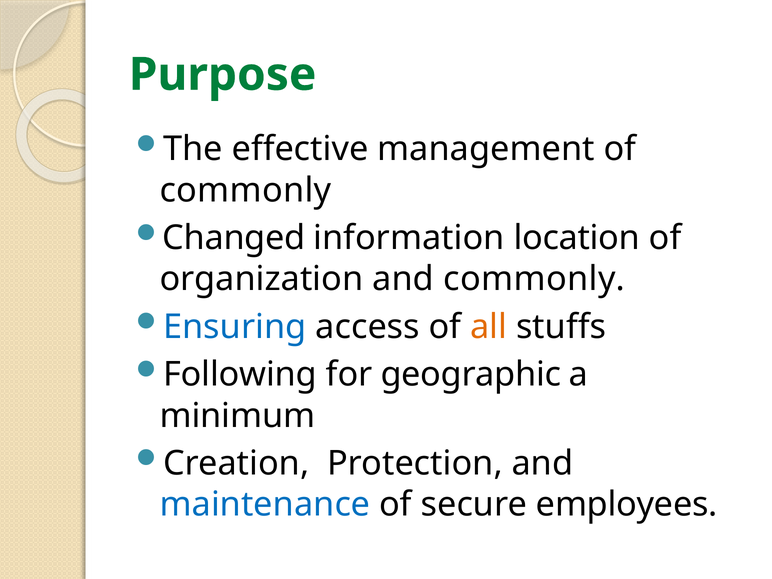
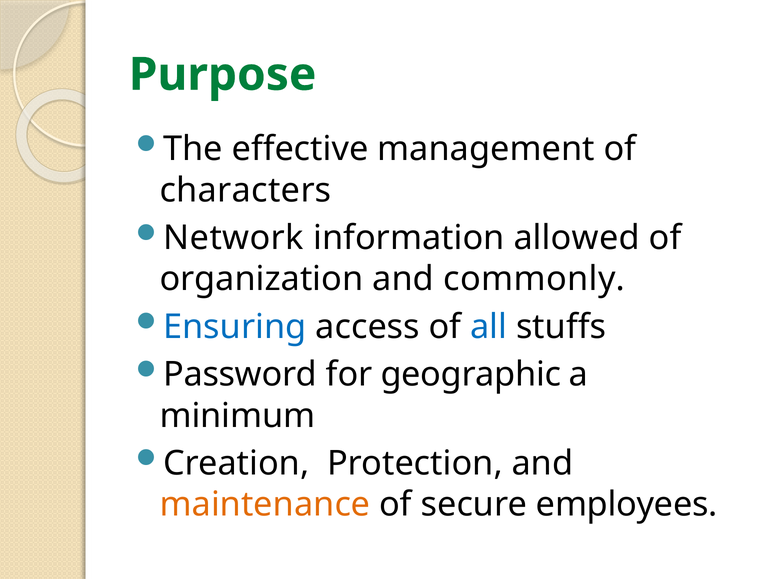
commonly: commonly -> characters (246, 190)
Changed: Changed -> Network (234, 238)
location: location -> allowed (577, 238)
all colour: orange -> blue (489, 327)
Following: Following -> Password (240, 374)
maintenance colour: blue -> orange (265, 505)
